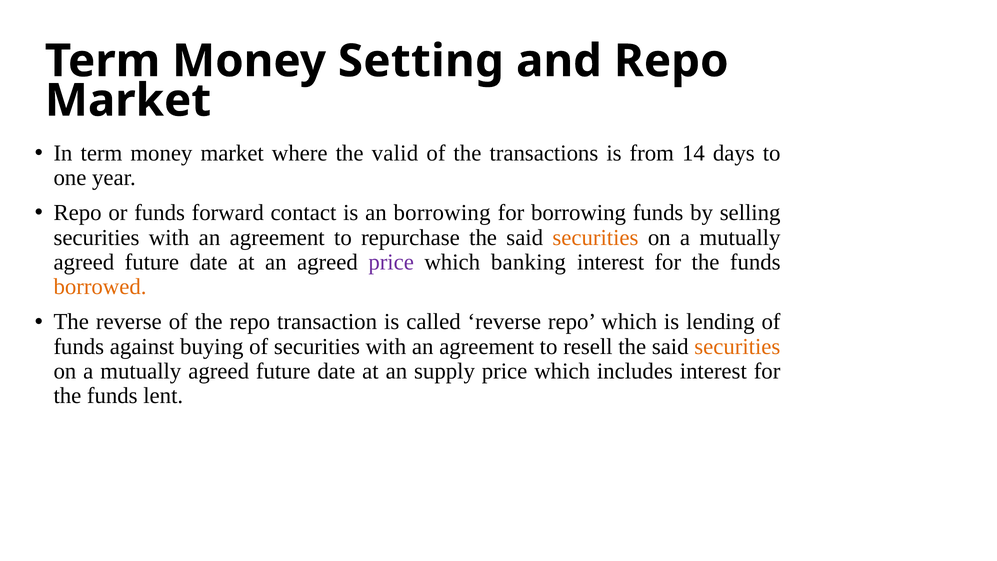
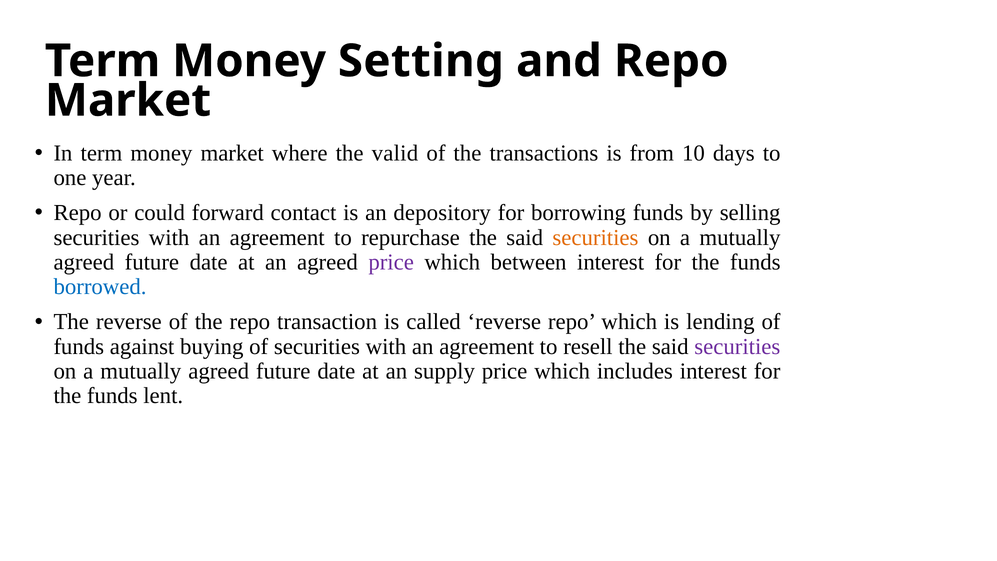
14: 14 -> 10 (693, 153)
or funds: funds -> could (160, 213)
an borrowing: borrowing -> depository (442, 213)
banking: banking -> between (529, 262)
borrowed colour: orange -> blue (100, 287)
securities colour: orange -> purple (737, 346)
